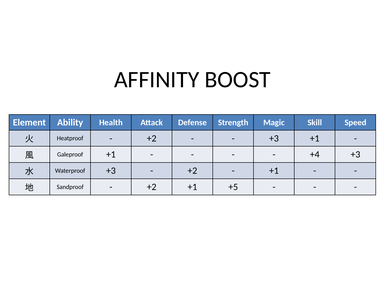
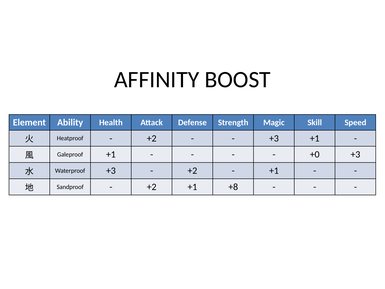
+4: +4 -> +0 (315, 154)
+5: +5 -> +8 (233, 187)
